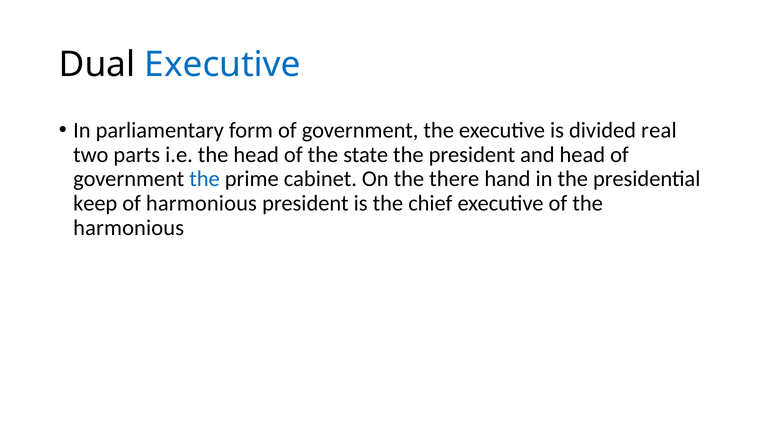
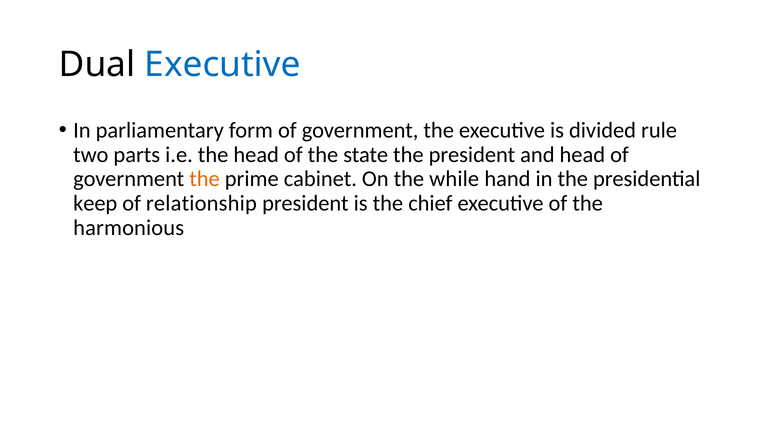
real: real -> rule (659, 130)
the colour: blue -> orange (205, 179)
there: there -> while (454, 179)
of harmonious: harmonious -> relationship (201, 203)
